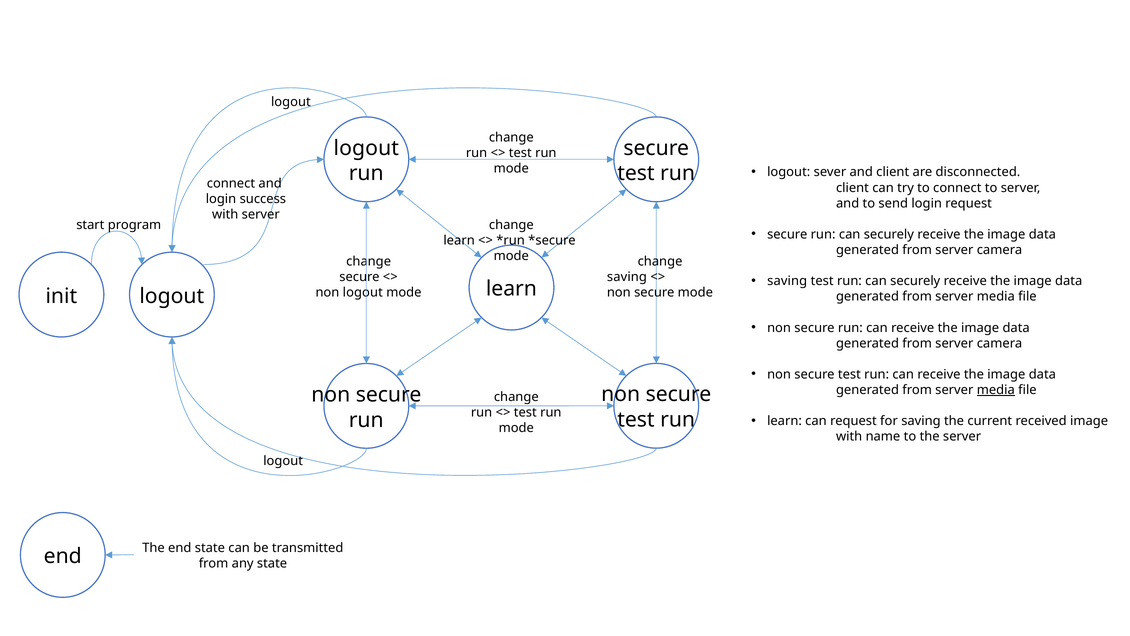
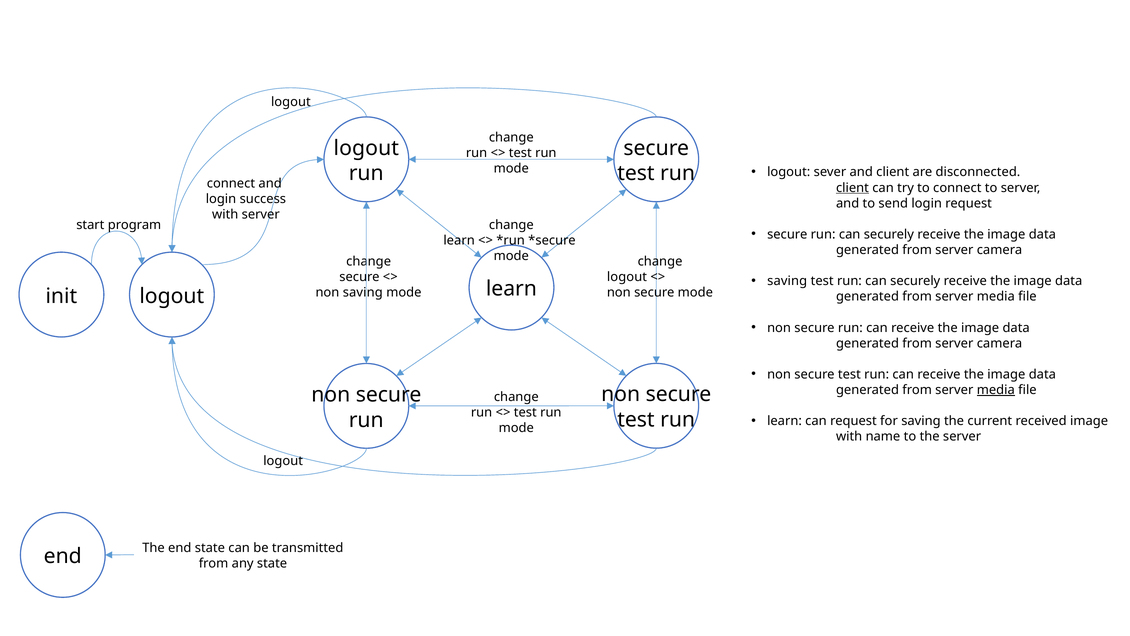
client underline: none -> present (852, 188)
saving: saving -> logout (627, 277)
non logout: logout -> saving (363, 292)
